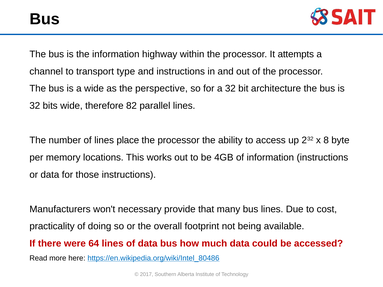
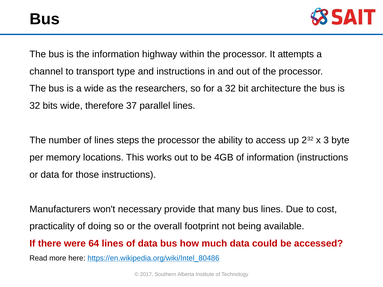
perspective: perspective -> researchers (162, 89)
82: 82 -> 37 (131, 106)
place: place -> steps (128, 140)
8: 8 -> 3 (326, 140)
